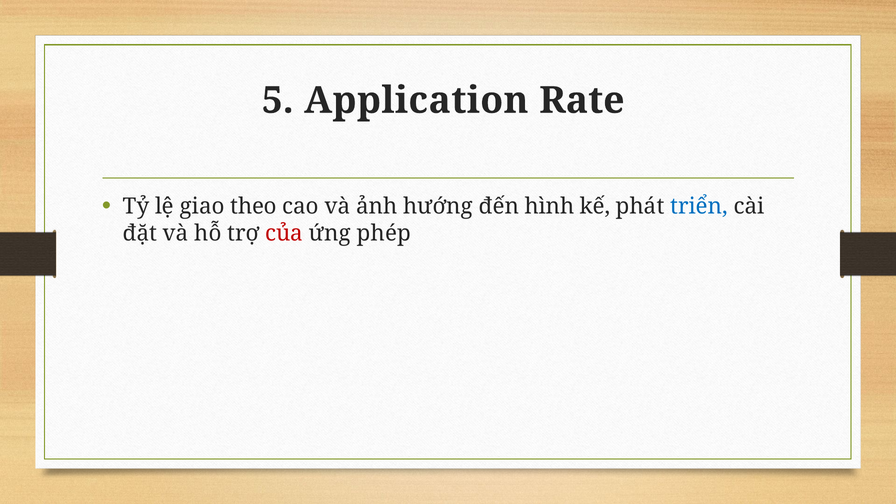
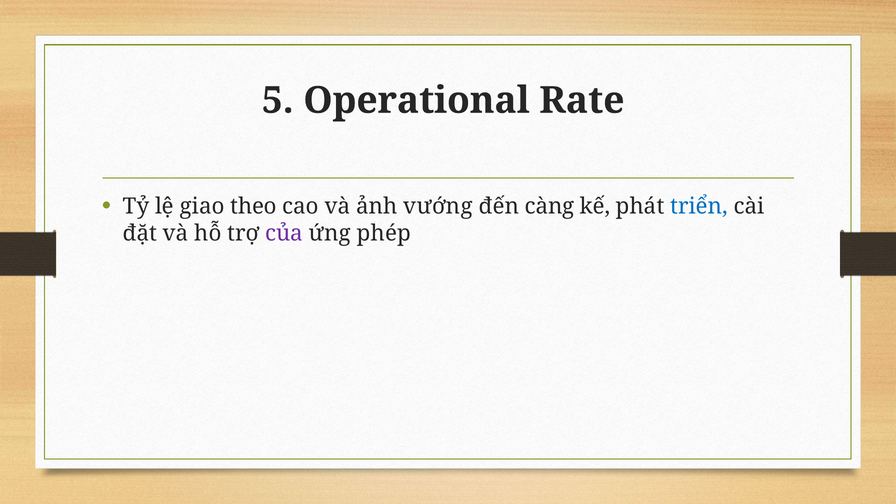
Application: Application -> Operational (417, 101)
hướng: hướng -> vướng (438, 206)
hình: hình -> càng (550, 206)
của colour: red -> purple (284, 233)
